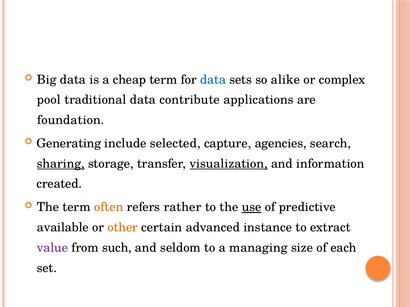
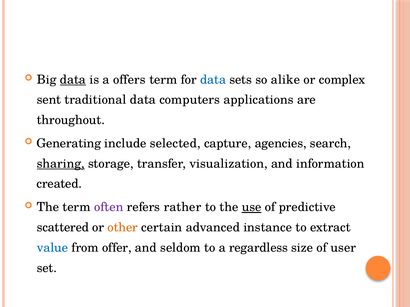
data underline: none -> present (73, 80)
cheap: cheap -> offers (129, 80)
pool: pool -> sent (49, 100)
contribute: contribute -> computers (190, 100)
foundation: foundation -> throughout (71, 120)
visualization underline: present -> none (229, 164)
often colour: orange -> purple (109, 208)
available: available -> scattered (63, 228)
value colour: purple -> blue (52, 248)
such: such -> offer (117, 248)
managing: managing -> regardless (258, 248)
each: each -> user (343, 248)
